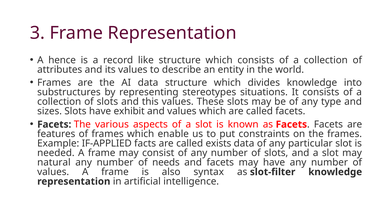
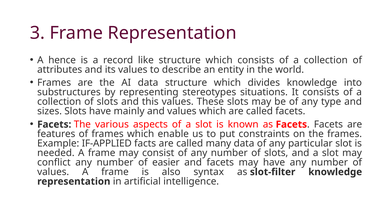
exhibit: exhibit -> mainly (129, 112)
exists: exists -> many (218, 144)
natural: natural -> conflict (54, 163)
needs: needs -> easier (166, 163)
